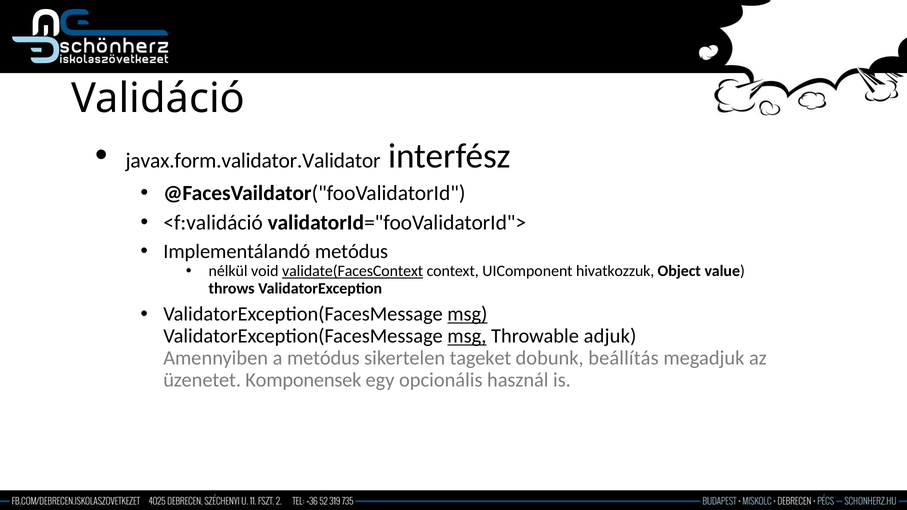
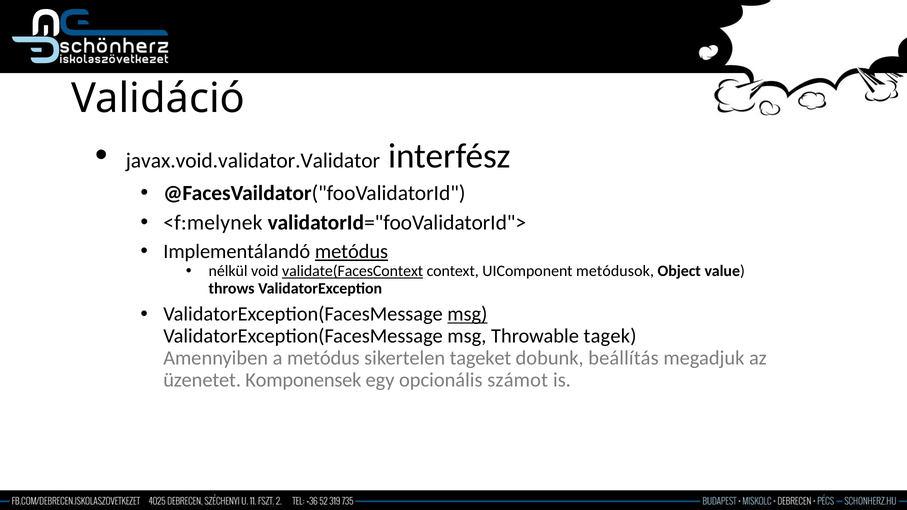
javax.form.validator.Validator: javax.form.validator.Validator -> javax.void.validator.Validator (253, 161)
<f:validáció: <f:validáció -> <f:melynek (213, 223)
metódus underline: none -> present (351, 252)
hivatkozzuk: hivatkozzuk -> metódusok (615, 271)
msg underline: present -> none (467, 336)
adjuk: adjuk -> tagek (610, 336)
használ: használ -> számot (518, 380)
